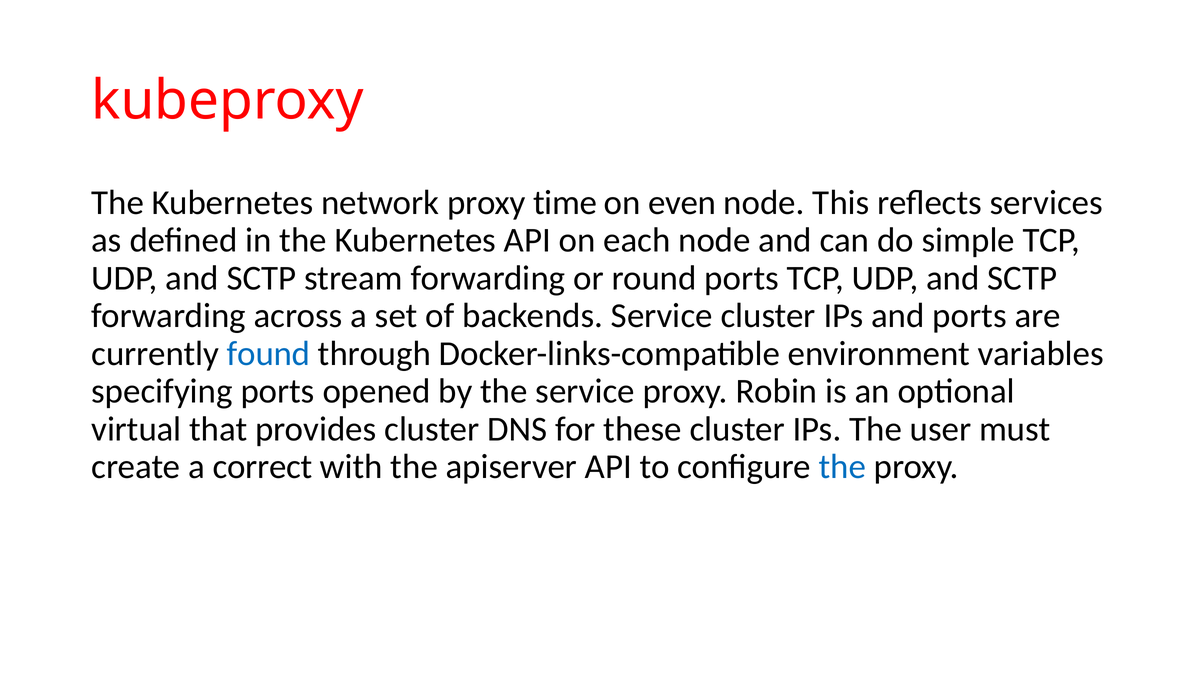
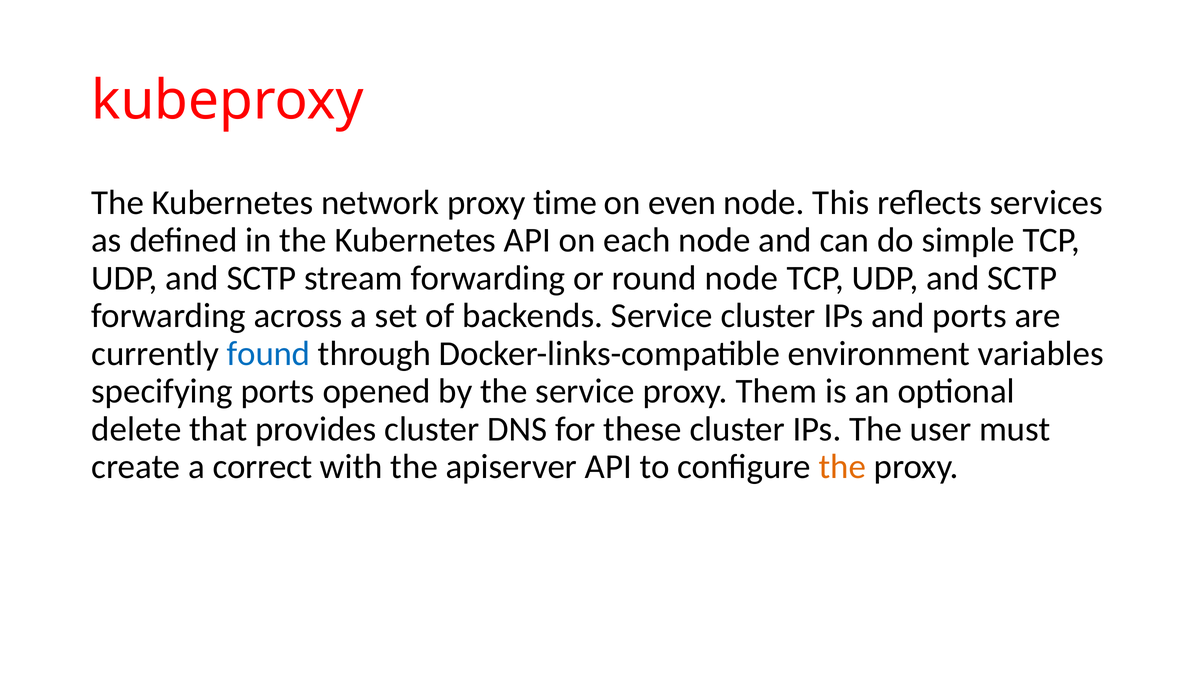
round ports: ports -> node (742, 278)
Robin: Robin -> Them (776, 391)
virtual: virtual -> delete (136, 429)
the colour: blue -> orange (842, 467)
